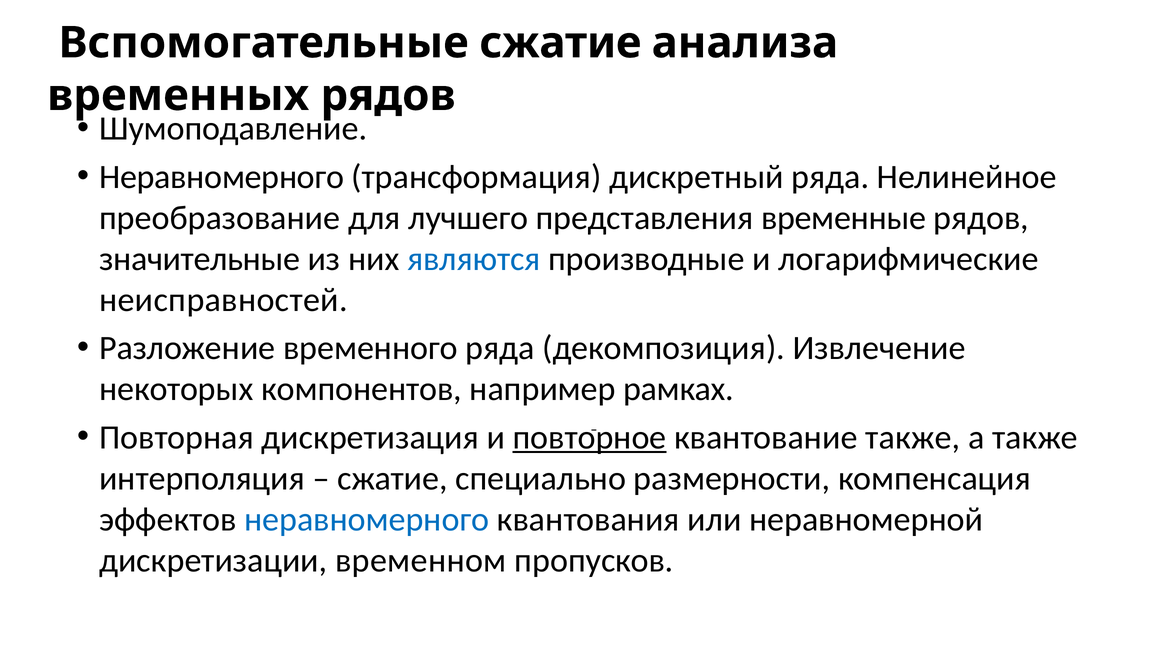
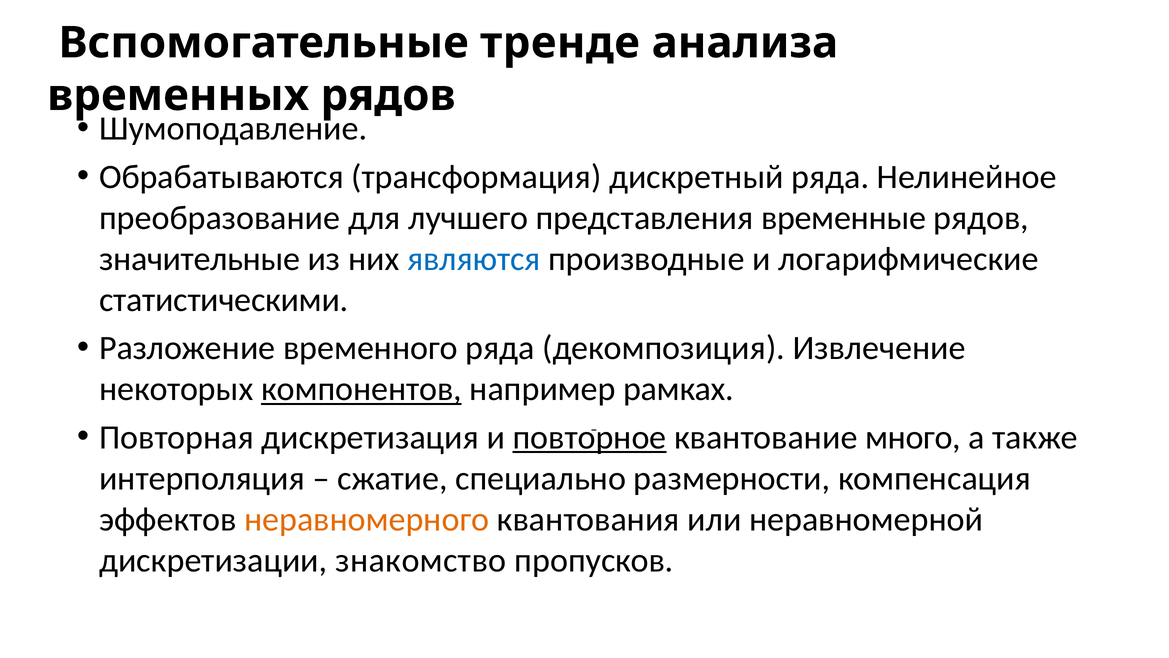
Вспомогательные сжатие: сжатие -> тренде (560, 43)
Неравномерного: Неравномерного -> Обрабатываются (222, 177)
неисправностей: неисправностей -> статистическими (224, 300)
компонентов underline: none -> present (361, 389)
квантование также: также -> много (913, 437)
неравномерного colour: blue -> orange (367, 519)
временном: временном -> знакомство (421, 560)
